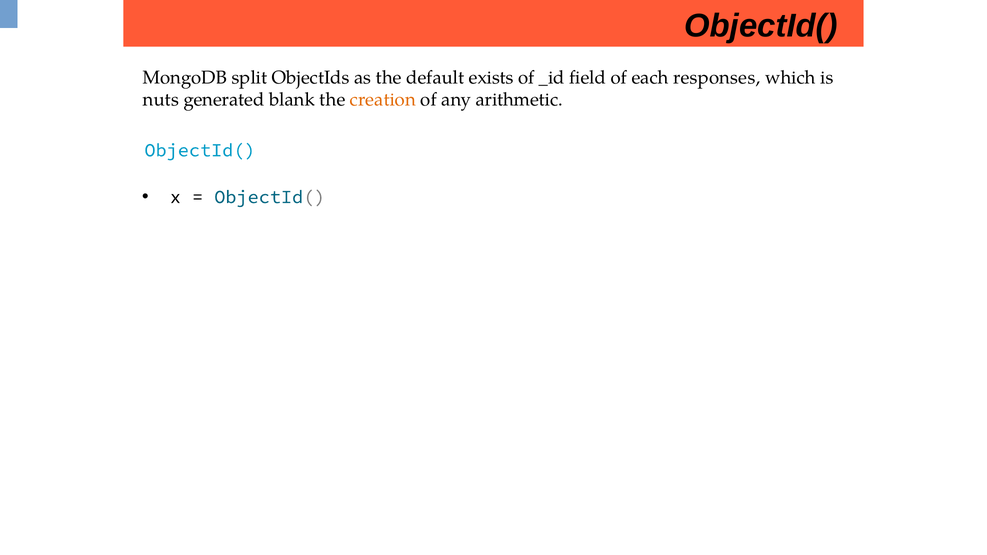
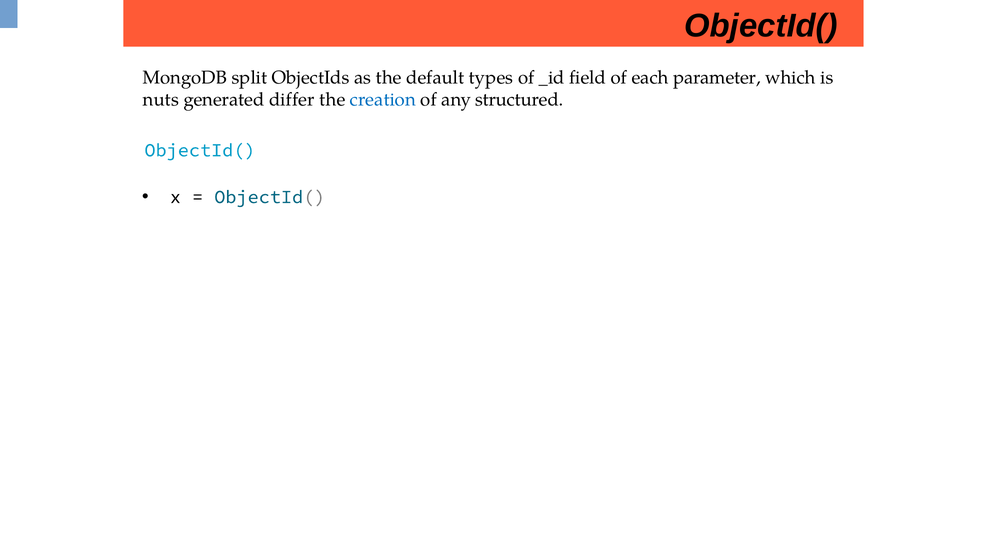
exists: exists -> types (491, 78)
responses: responses -> parameter (717, 78)
blank: blank -> differ (292, 100)
creation colour: orange -> blue (383, 100)
arithmetic: arithmetic -> structured (519, 100)
